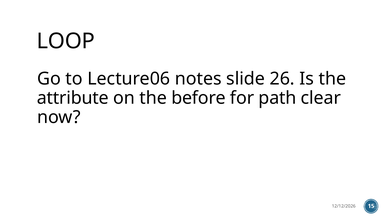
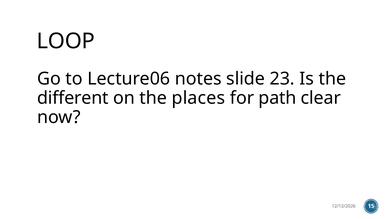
26: 26 -> 23 (282, 79)
attribute: attribute -> different (73, 98)
before: before -> places (198, 98)
